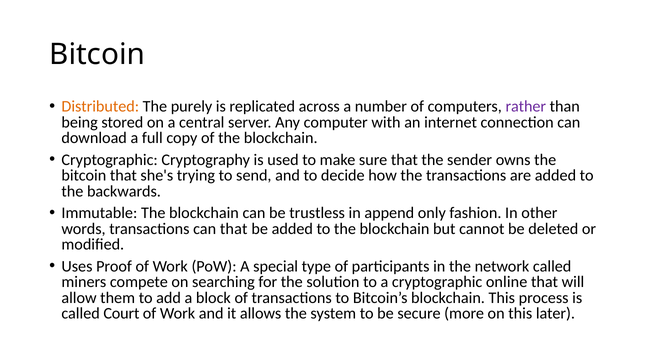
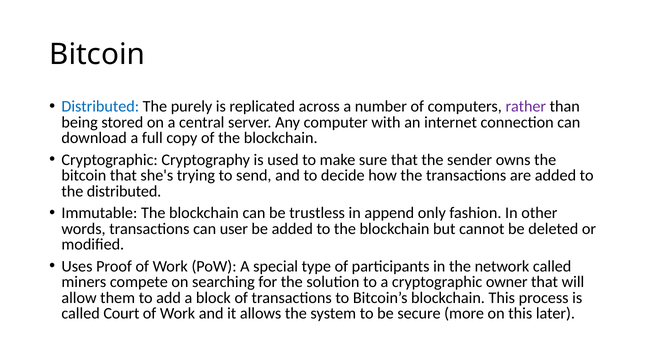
Distributed colour: orange -> blue (100, 107)
the backwards: backwards -> distributed (124, 191)
can that: that -> user (234, 229)
online: online -> owner (507, 282)
